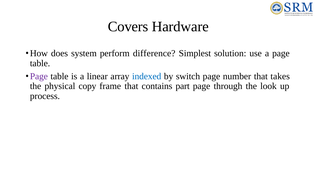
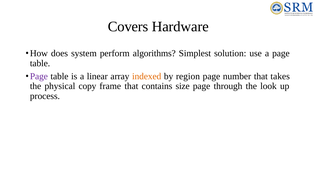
difference: difference -> algorithms (154, 54)
indexed colour: blue -> orange (147, 76)
switch: switch -> region (188, 76)
part: part -> size (183, 86)
